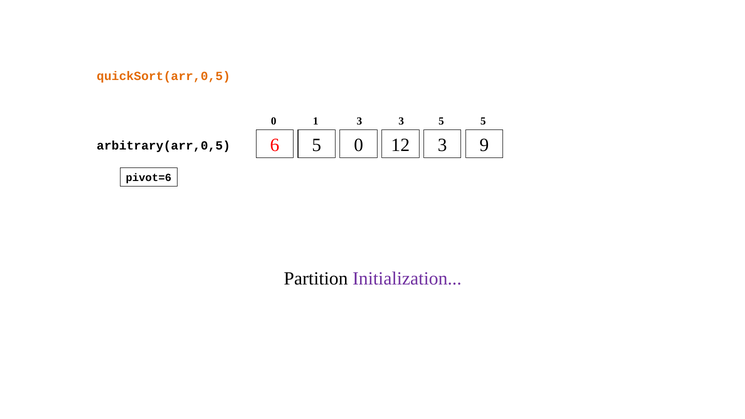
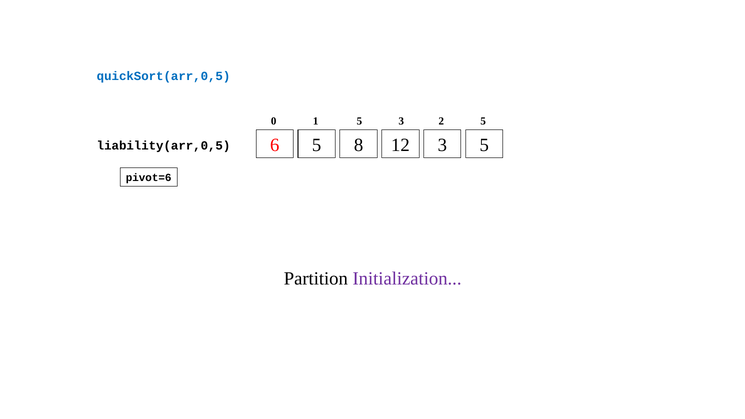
quickSort(arr,0,5 colour: orange -> blue (164, 76)
1 3: 3 -> 5 (359, 121)
3 5: 5 -> 2 (441, 121)
5 0: 0 -> 8 (359, 145)
3 9: 9 -> 5 (484, 145)
arbitrary(arr,0,5: arbitrary(arr,0,5 -> liability(arr,0,5 (164, 146)
